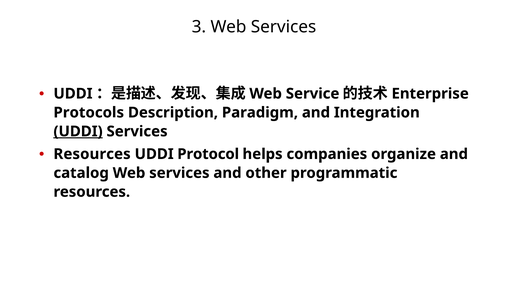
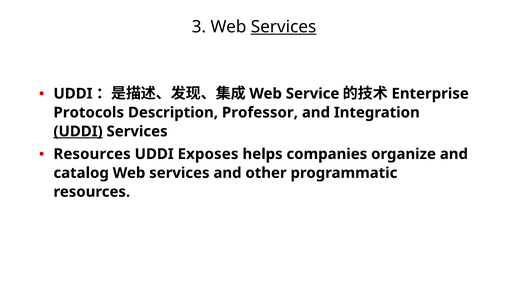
Services underline: none -> present (284, 27)
Paradigm: Paradigm -> Professor (260, 113)
Protocol: Protocol -> Exposes (208, 154)
